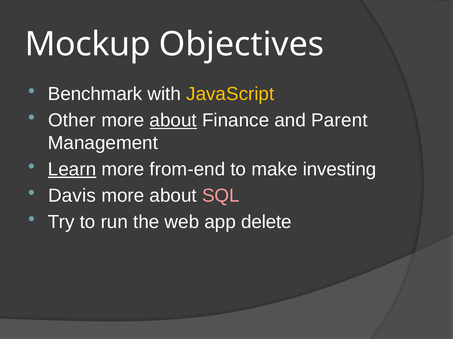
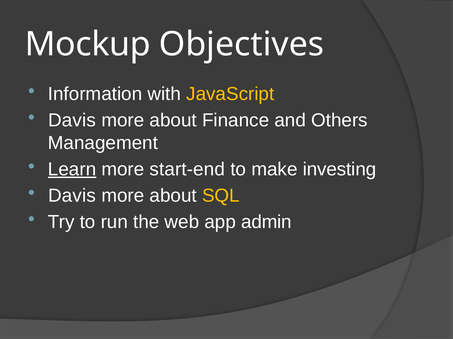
Benchmark: Benchmark -> Information (95, 94)
Other: Other -> Davis (72, 121)
about underline: present -> none (173, 121)
Parent: Parent -> Others (339, 121)
from-end: from-end -> start-end (187, 170)
SQL colour: pink -> yellow (221, 196)
delete: delete -> admin (266, 223)
